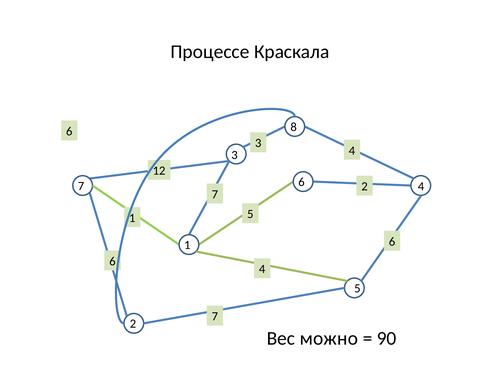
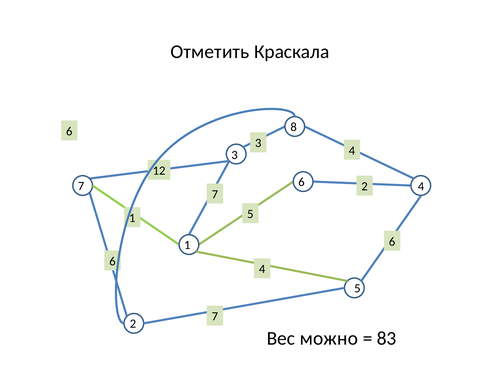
Процессе: Процессе -> Отметить (210, 52)
90: 90 -> 83 (387, 338)
